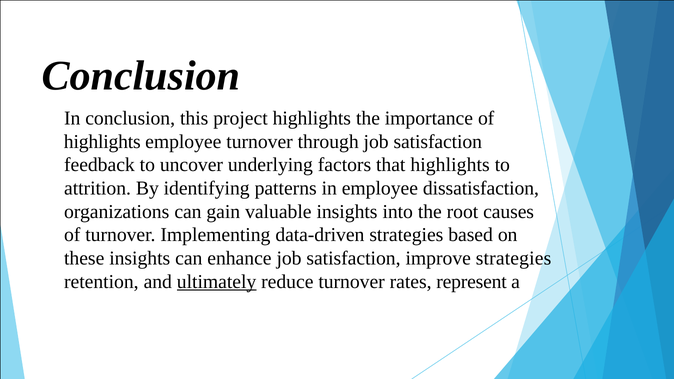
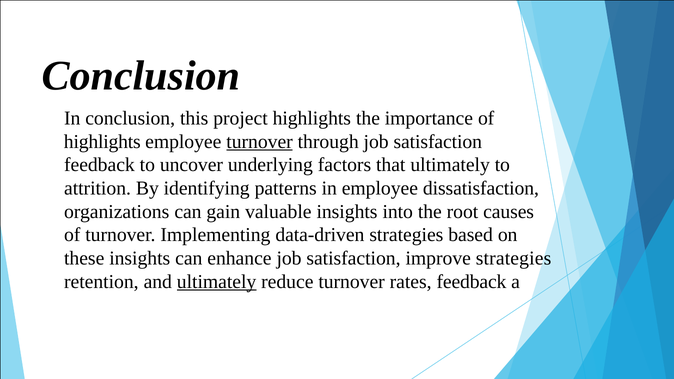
turnover underline: none -> present (260, 142)
that highlights: highlights -> ultimately (450, 165)
rates represent: represent -> feedback (471, 282)
